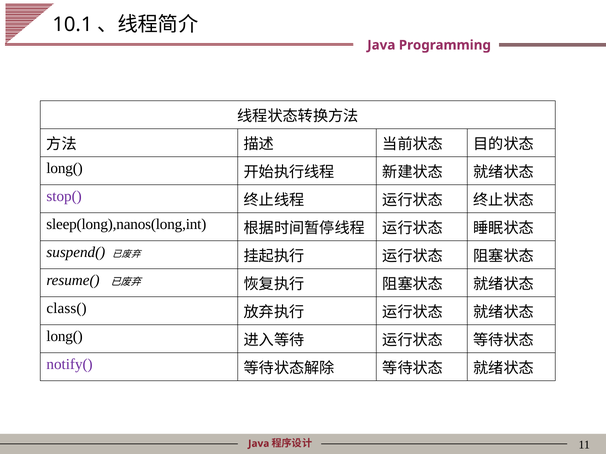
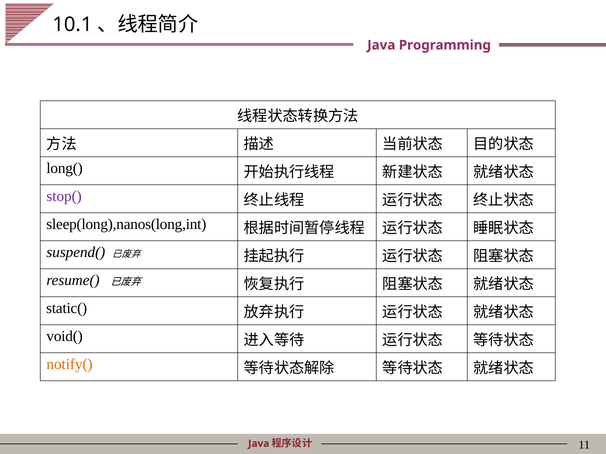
class(: class( -> static( (67, 309)
long(: long( -> void( (65, 337)
notify( colour: purple -> orange (70, 365)
